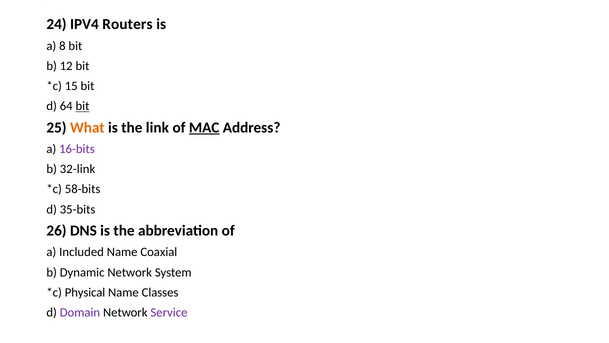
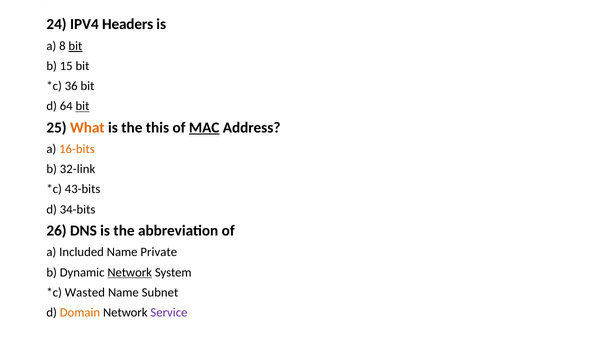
Routers: Routers -> Headers (128, 24)
bit underline: none -> present (75, 46)
12: 12 -> 15 (66, 66)
15: 15 -> 36 (71, 86)
link: link -> this (157, 127)
16-bits colour: purple -> orange (77, 149)
58-bits: 58-bits -> 43-bits (83, 189)
35-bits: 35-bits -> 34-bits (78, 209)
Coaxial: Coaxial -> Private (159, 252)
Network underline: none -> present (130, 272)
Physical: Physical -> Wasted (85, 292)
Classes: Classes -> Subnet (160, 292)
Domain colour: purple -> orange (80, 312)
